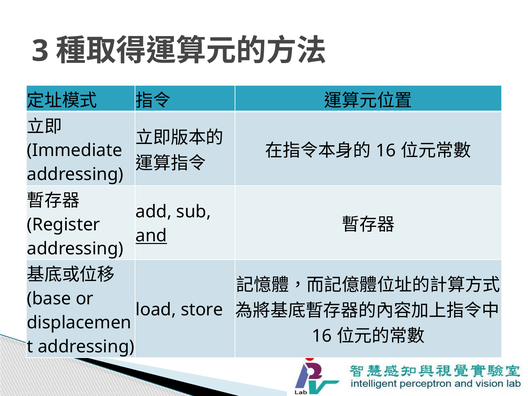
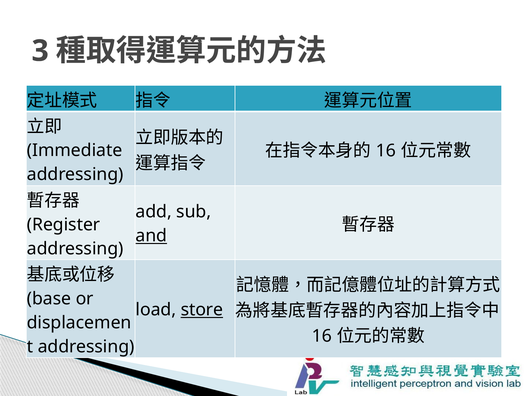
store underline: none -> present (202, 310)
